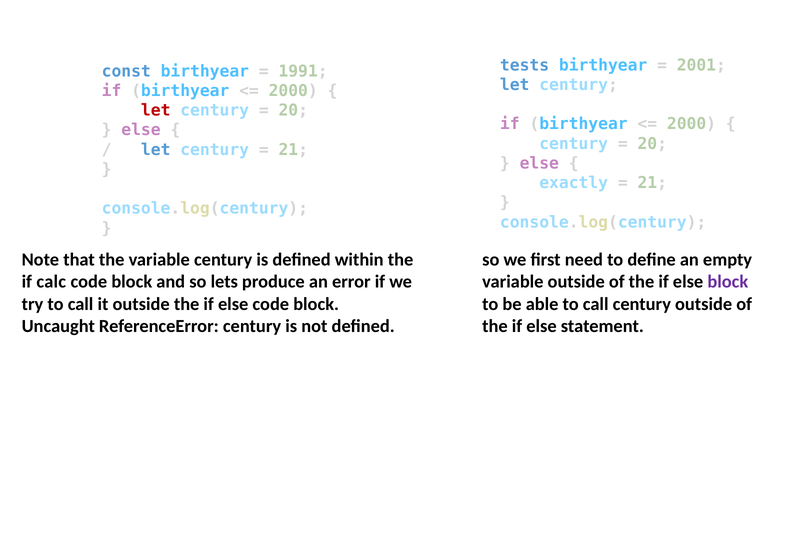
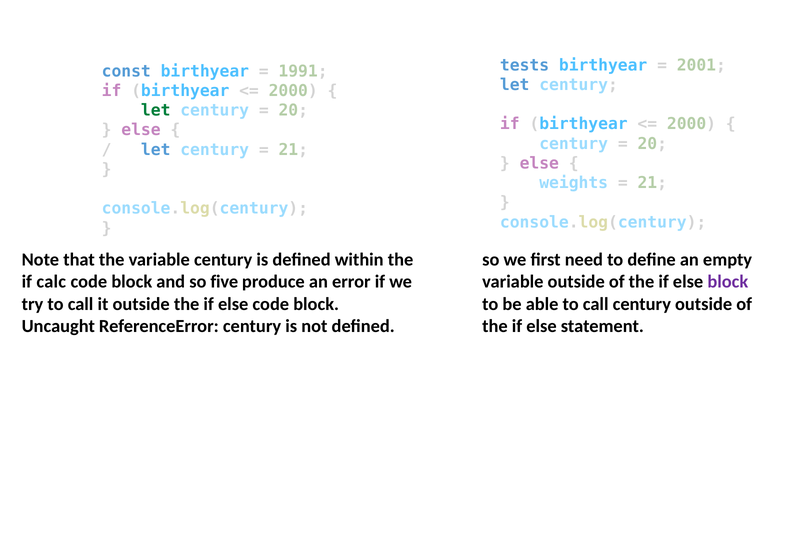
let colour: red -> green (156, 111)
exactly: exactly -> weights (574, 183)
lets: lets -> five (224, 282)
